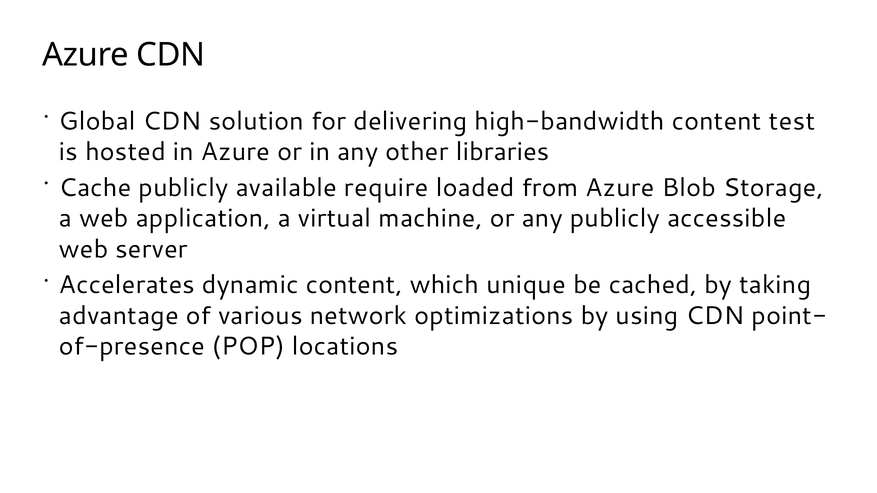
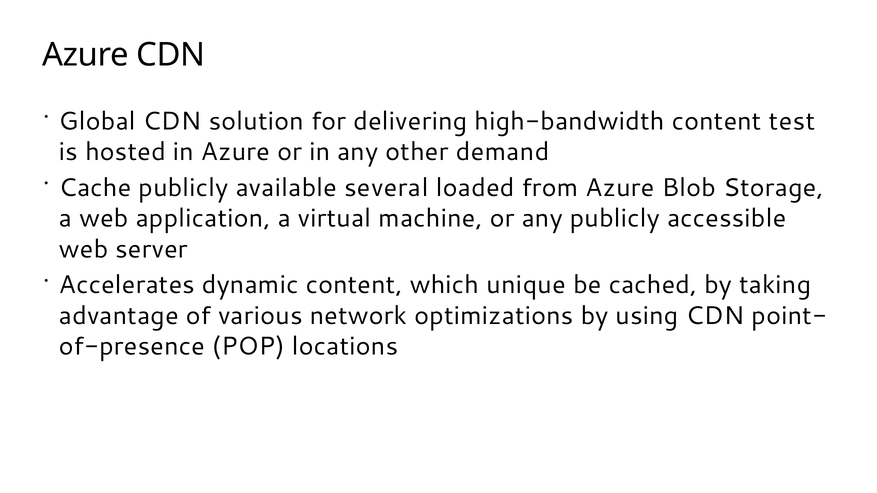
libraries: libraries -> demand (503, 152)
require: require -> several (386, 188)
